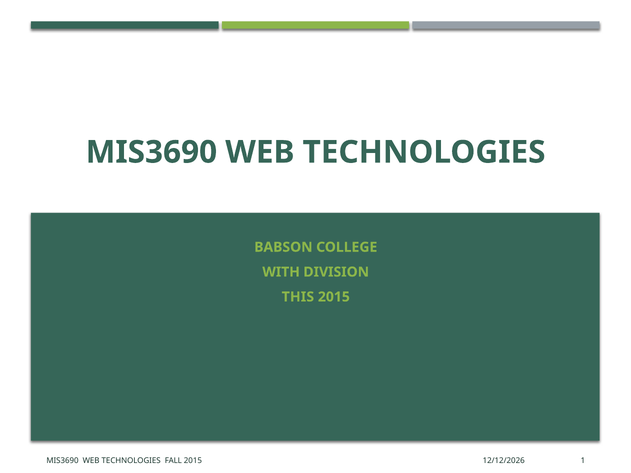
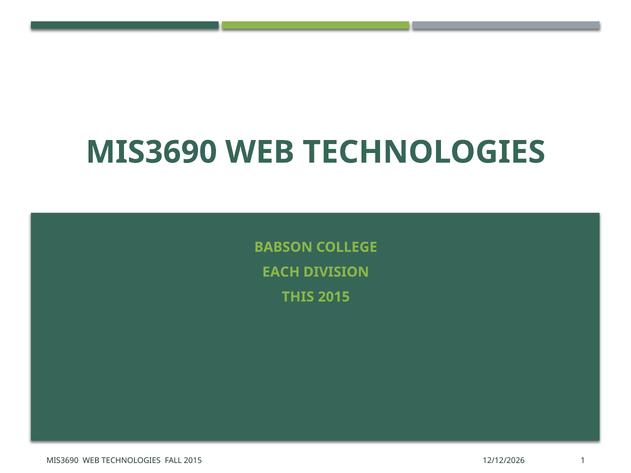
WITH: WITH -> EACH (281, 272)
